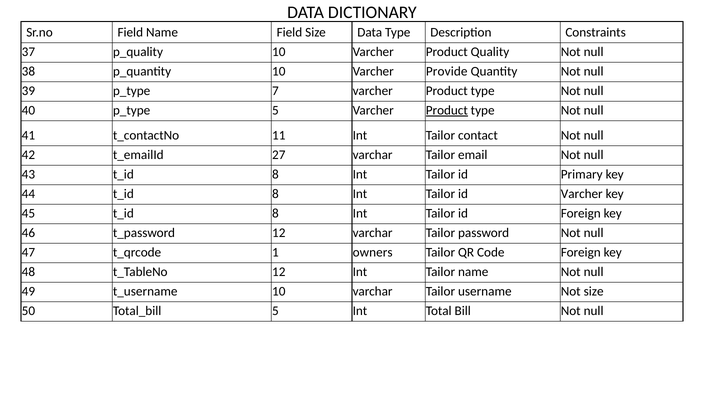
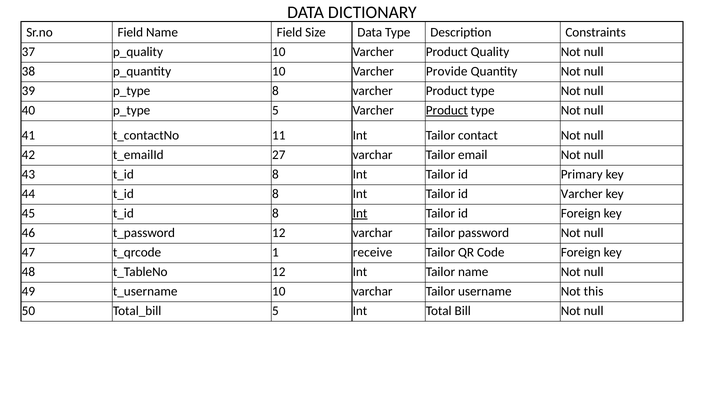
7: 7 -> 8 (275, 91)
Int underline: none -> present (360, 213)
owners: owners -> receive (373, 252)
Not size: size -> this (594, 291)
